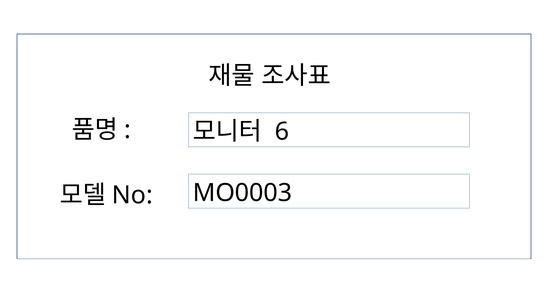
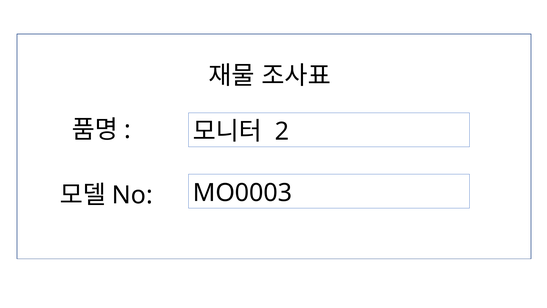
6: 6 -> 2 (282, 131)
